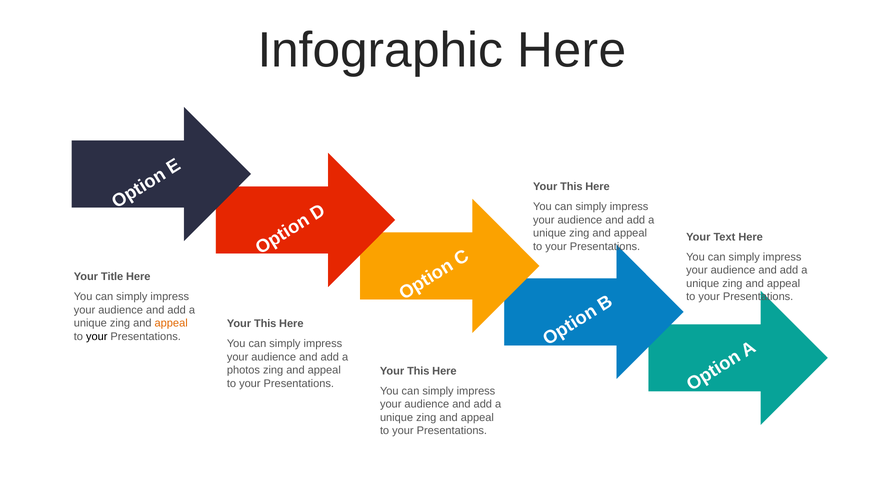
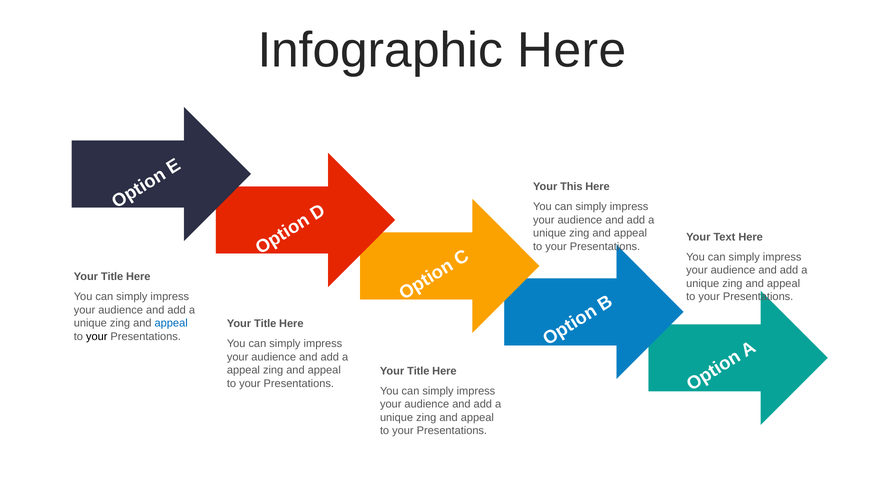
appeal colour: orange -> blue (171, 323)
This: This -> Title (265, 324)
photos: photos -> appeal (243, 370)
This: This -> Title (418, 371)
